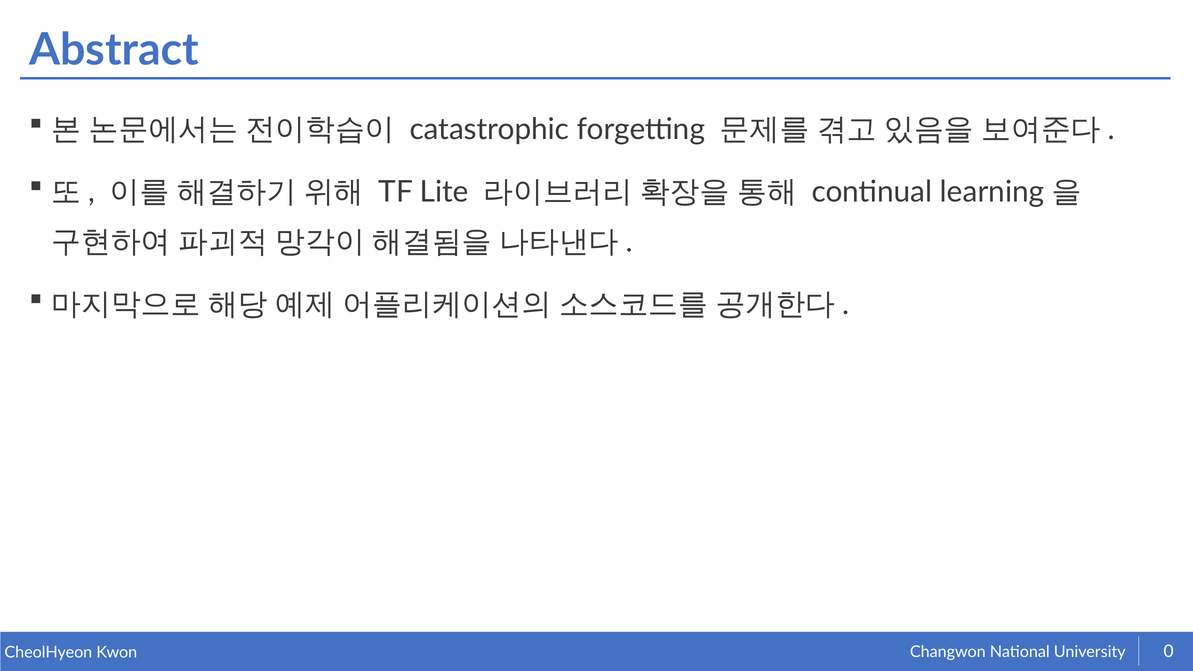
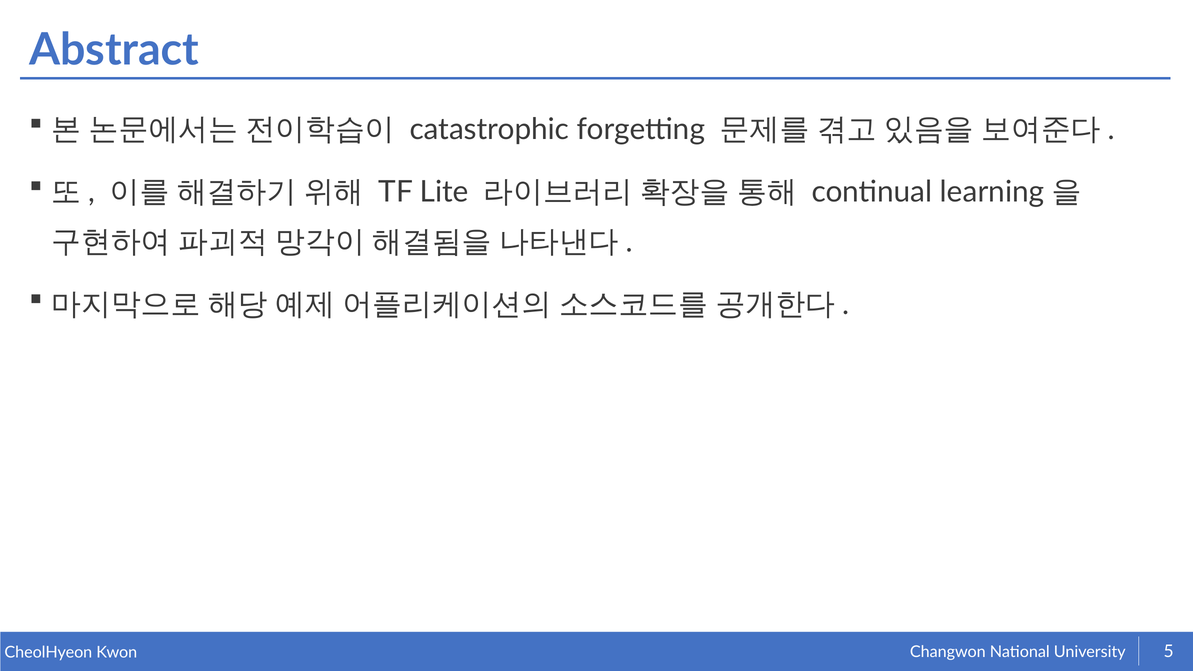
0: 0 -> 5 (1169, 652)
